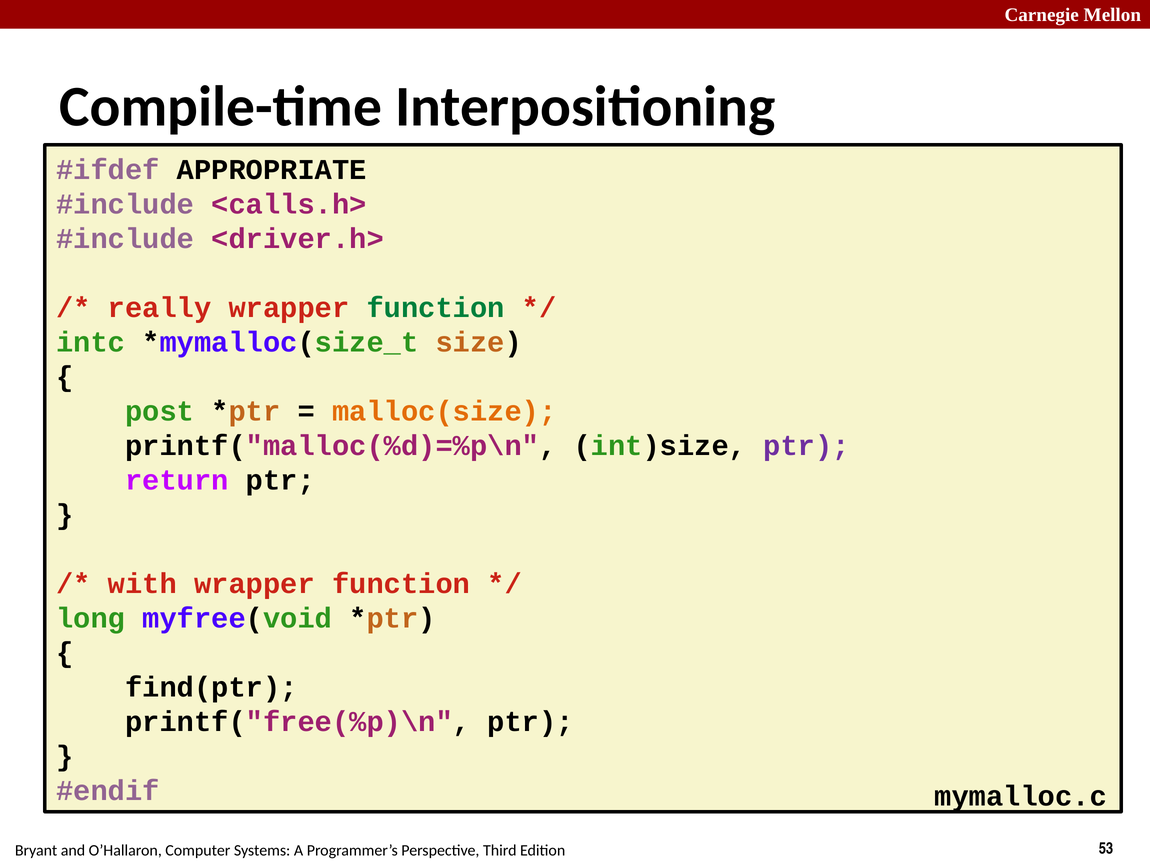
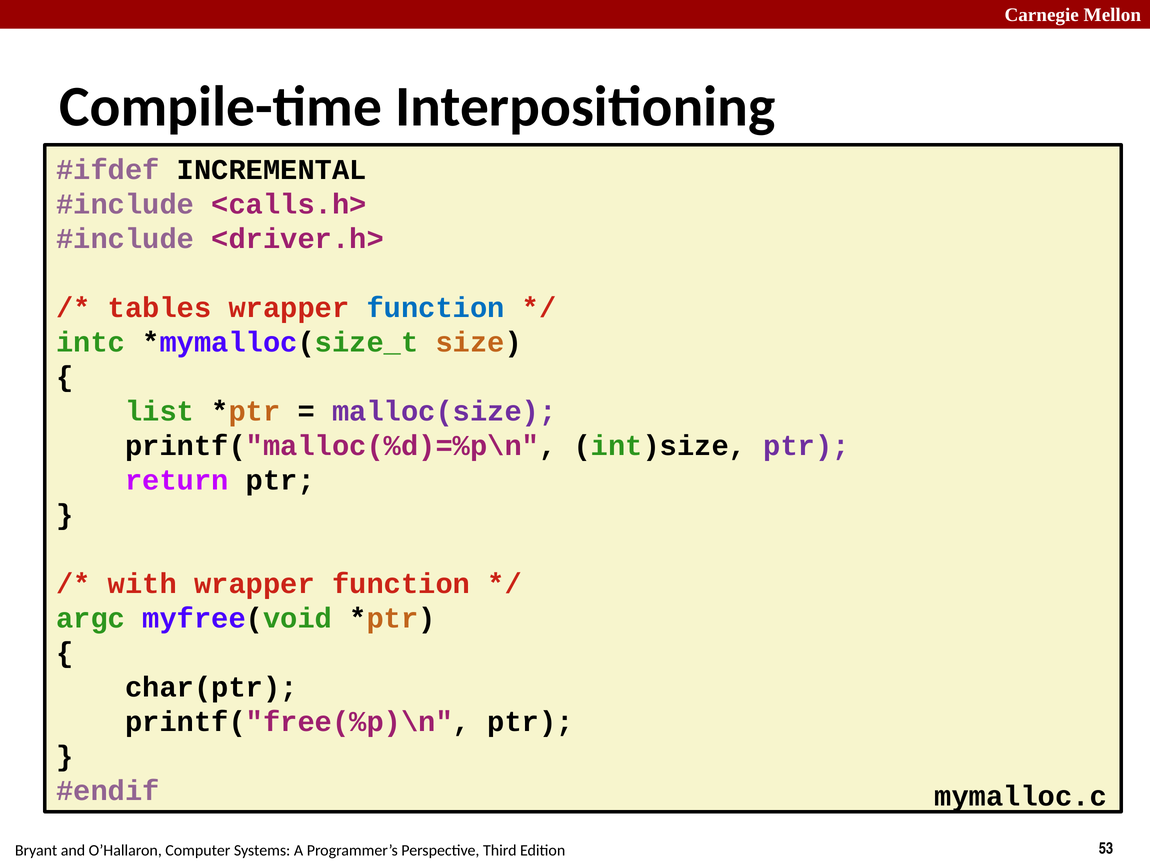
APPROPRIATE: APPROPRIATE -> INCREMENTAL (272, 169)
really: really -> tables (160, 307)
function colour: green -> blue (436, 307)
post: post -> list (160, 411)
malloc(size colour: orange -> purple (444, 411)
long: long -> argc (91, 618)
find(ptr: find(ptr -> char(ptr (211, 687)
